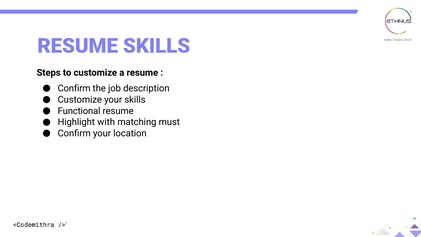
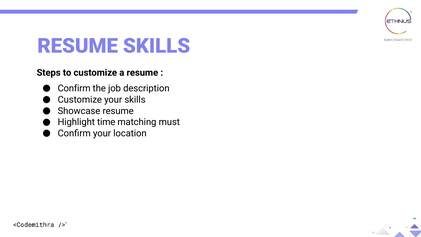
Functional: Functional -> Showcase (79, 111)
with: with -> time (106, 122)
